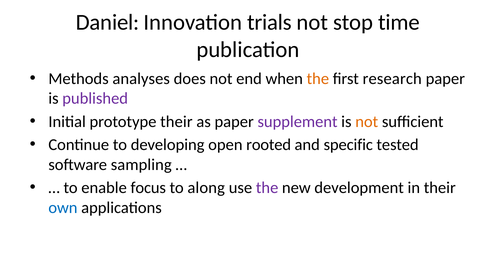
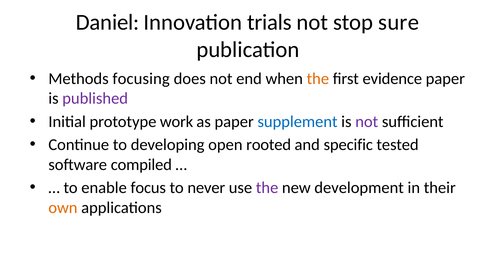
time: time -> sure (399, 22)
analyses: analyses -> focusing (141, 79)
research: research -> evidence (392, 79)
prototype their: their -> work (177, 122)
supplement colour: purple -> blue (298, 122)
not colour: orange -> purple (367, 122)
sampling: sampling -> compiled (141, 165)
along: along -> never (206, 188)
own colour: blue -> orange (63, 208)
